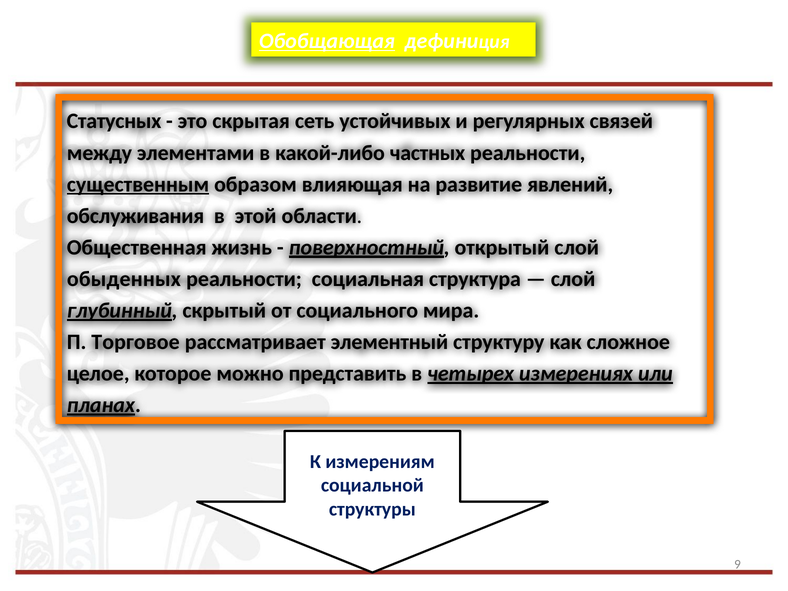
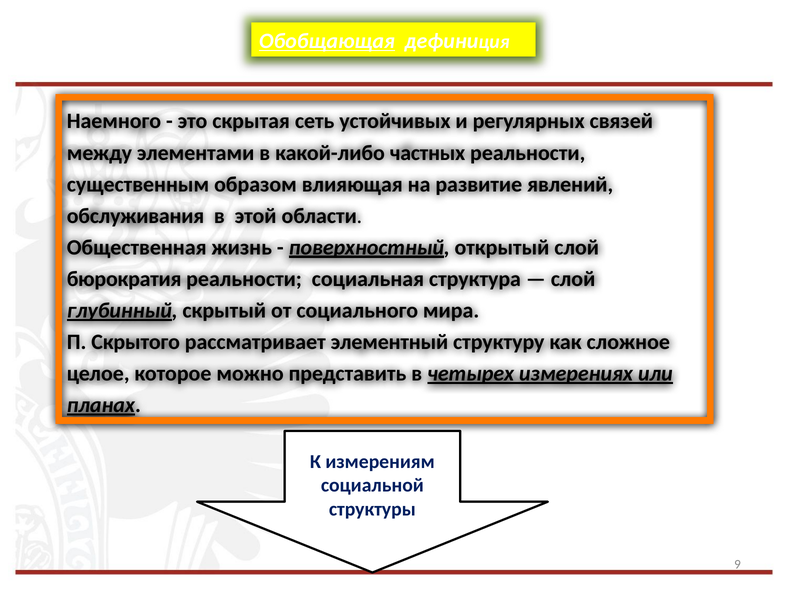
Статусных: Статусных -> Наемного (114, 121)
существенным underline: present -> none (138, 184)
обыденных: обыденных -> бюрократия (124, 279)
Торговое: Торговое -> Скрытого (136, 342)
